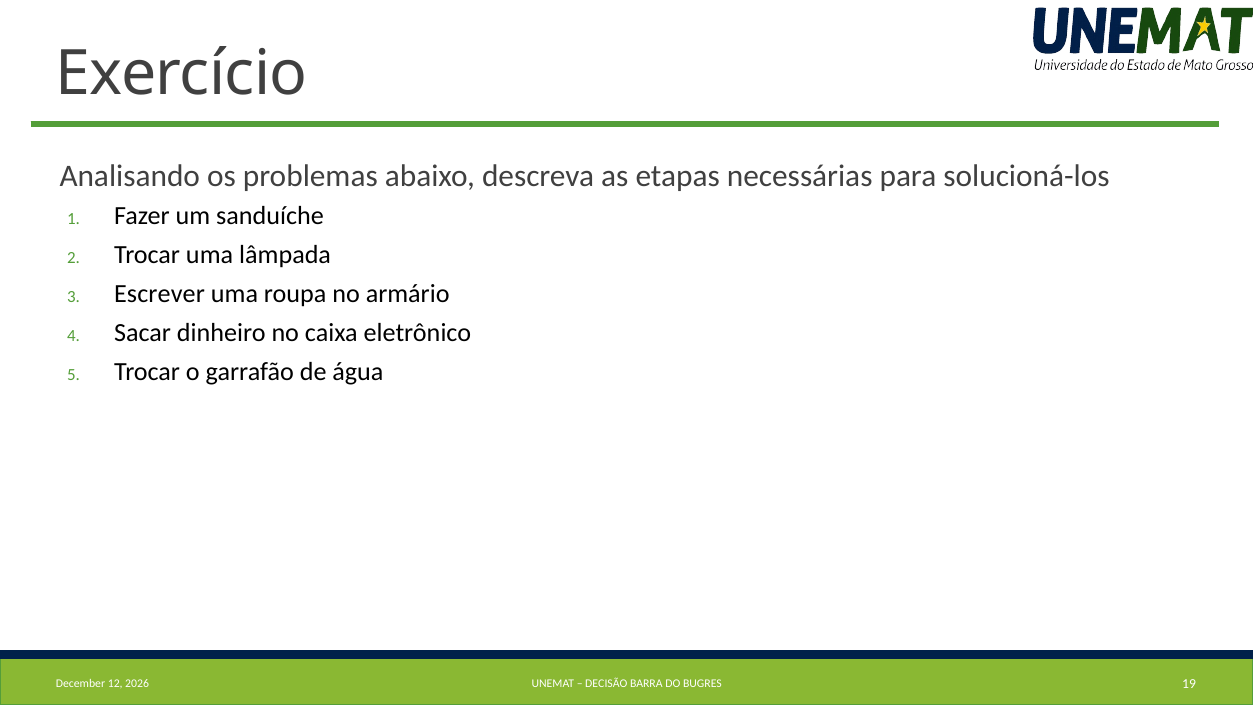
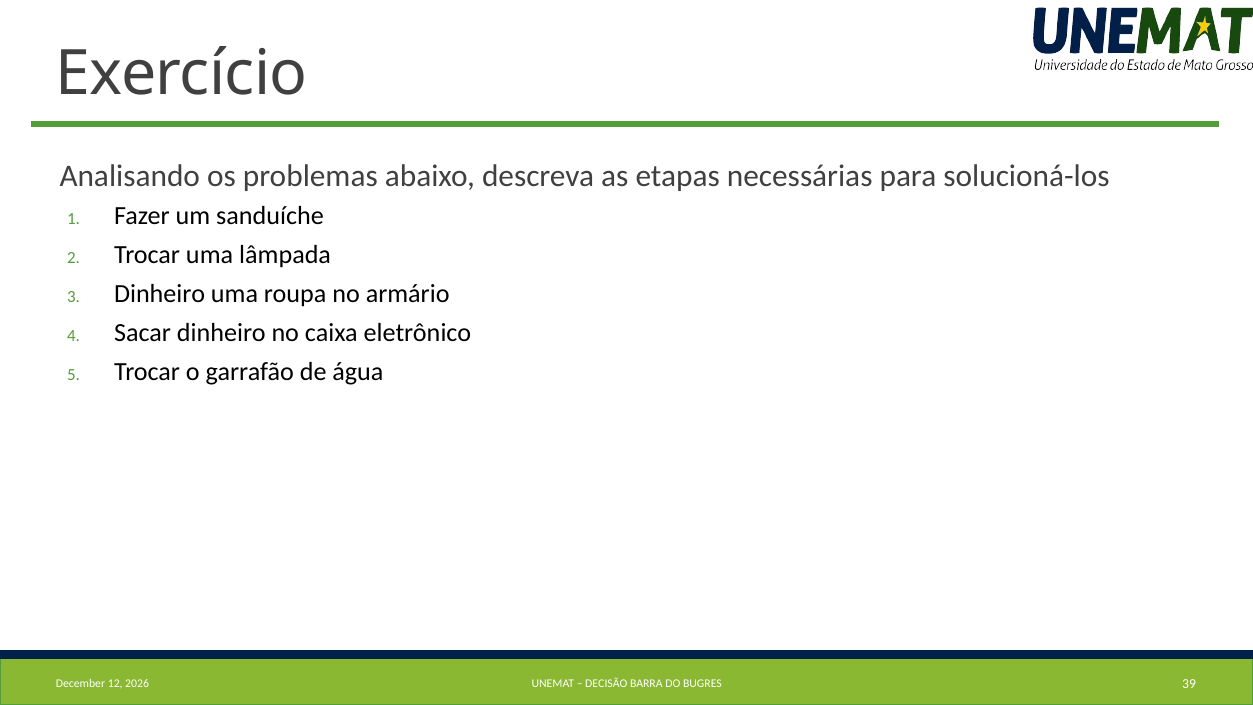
Escrever: Escrever -> Dinheiro (160, 294)
19: 19 -> 39 (1189, 683)
